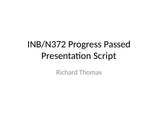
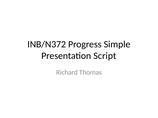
Passed: Passed -> Simple (117, 44)
